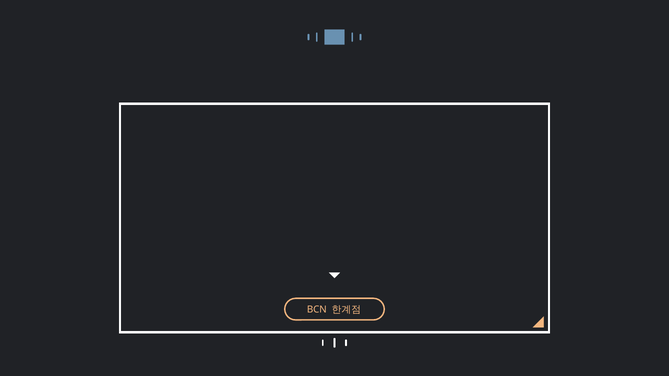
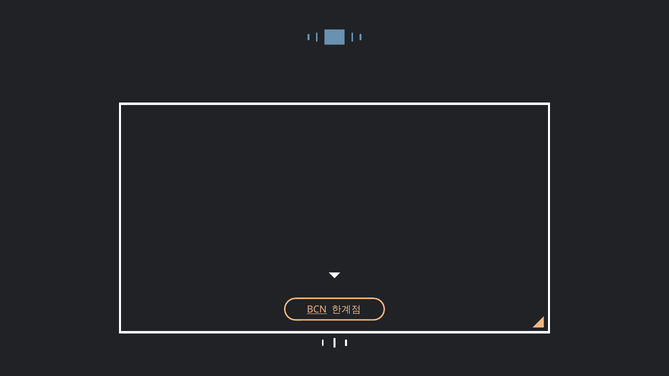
BCN underline: none -> present (317, 310)
